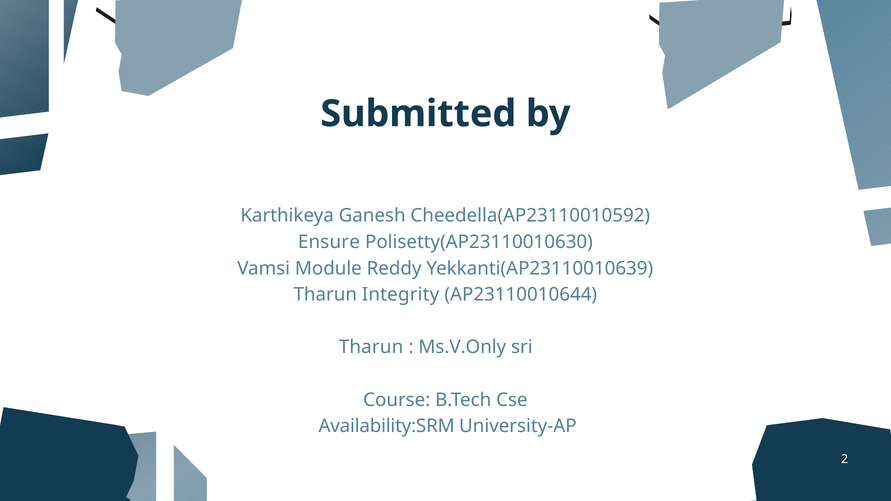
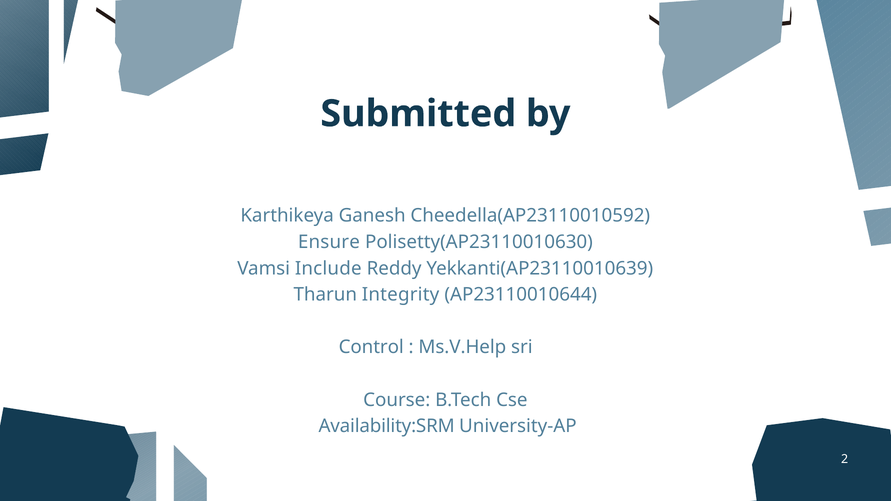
Module: Module -> Include (328, 268)
Tharun: Tharun -> Control (371, 347)
Ms.V.Only: Ms.V.Only -> Ms.V.Help (462, 347)
